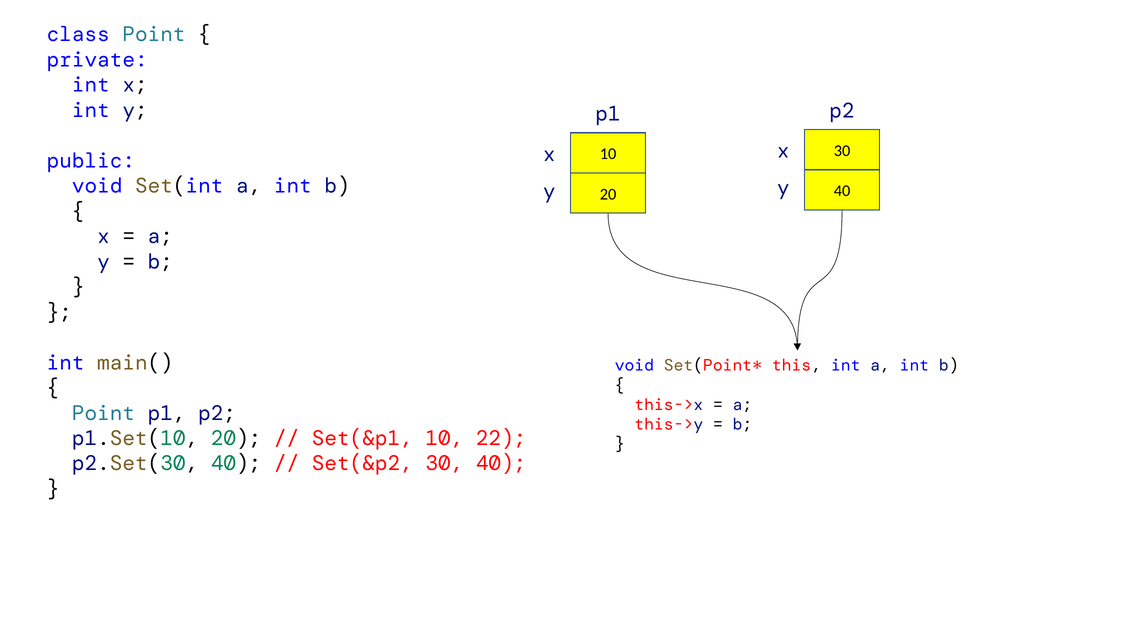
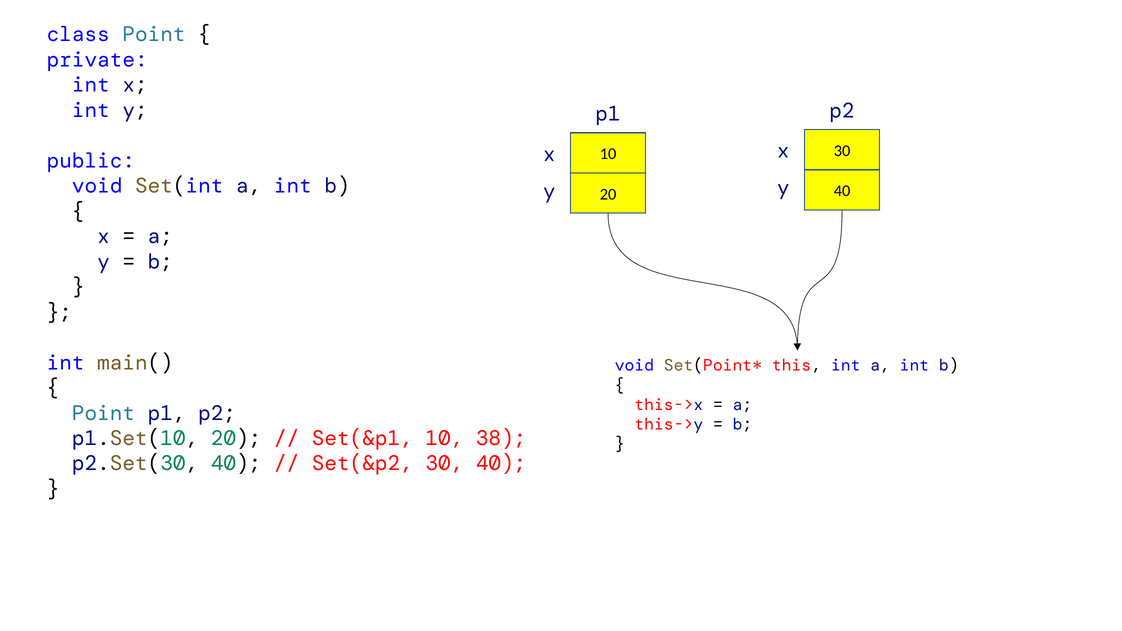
22: 22 -> 38 (501, 438)
